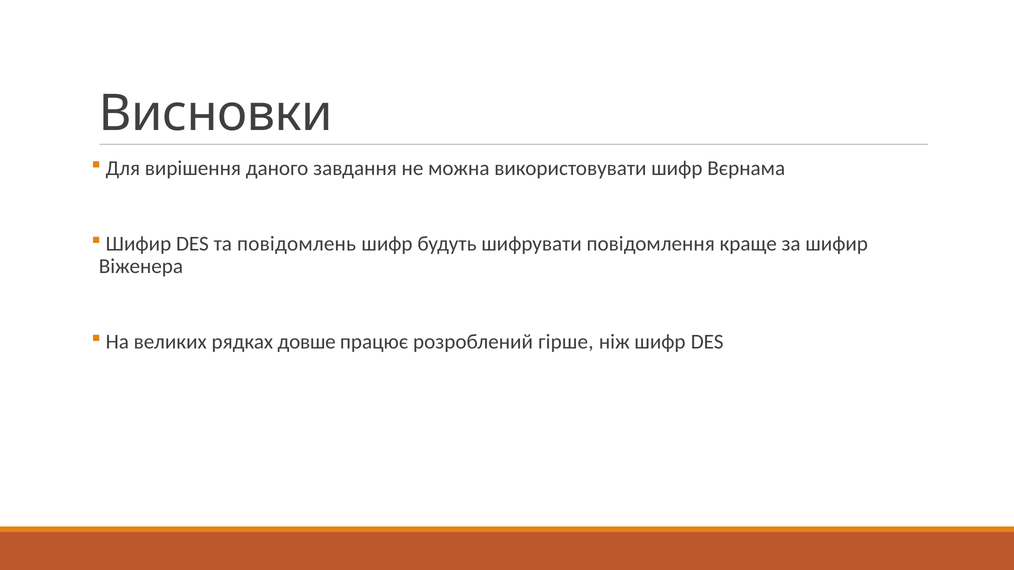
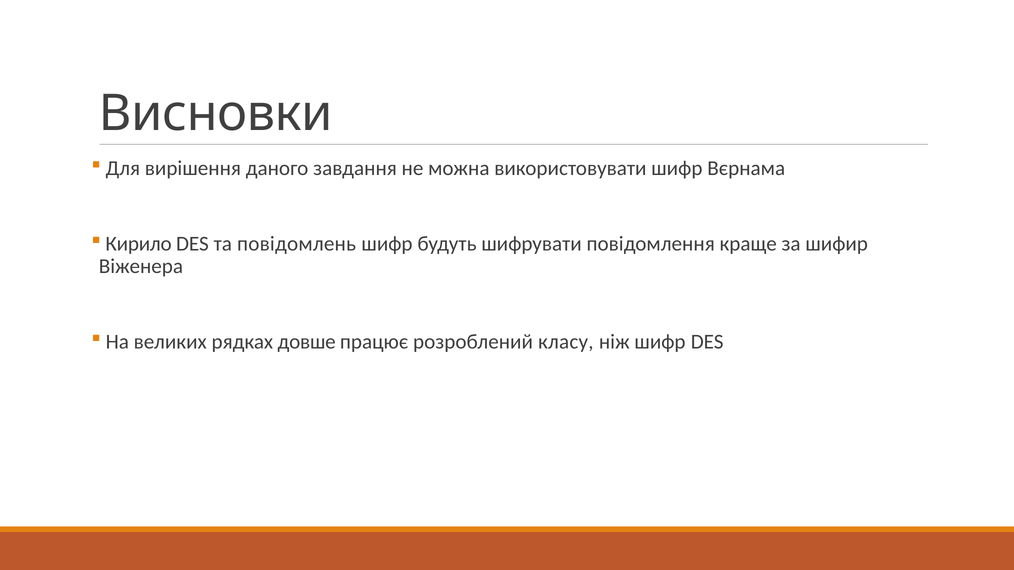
Шифир: Шифир -> Кирило (139, 244)
гірше: гірше -> класу (566, 342)
